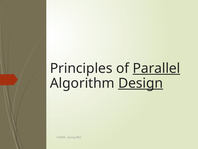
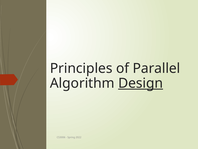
Parallel underline: present -> none (156, 68)
